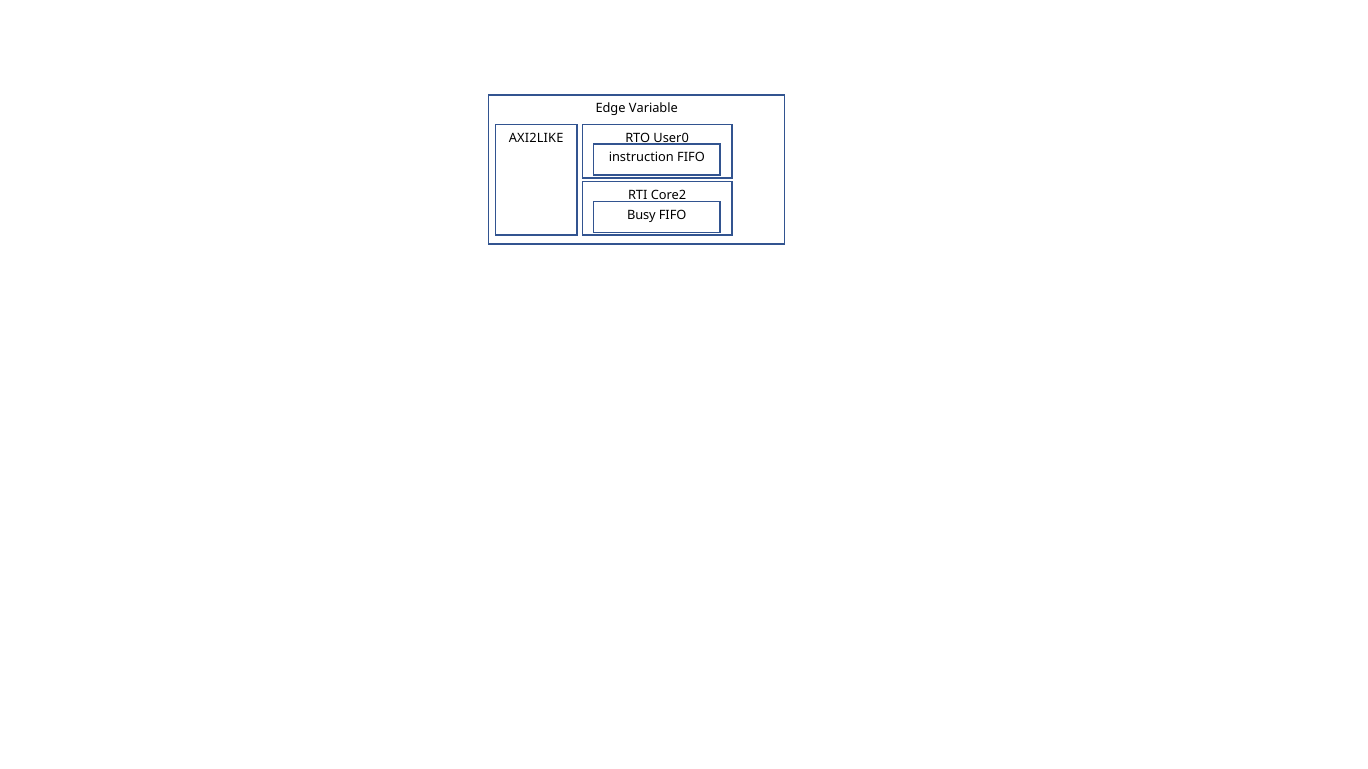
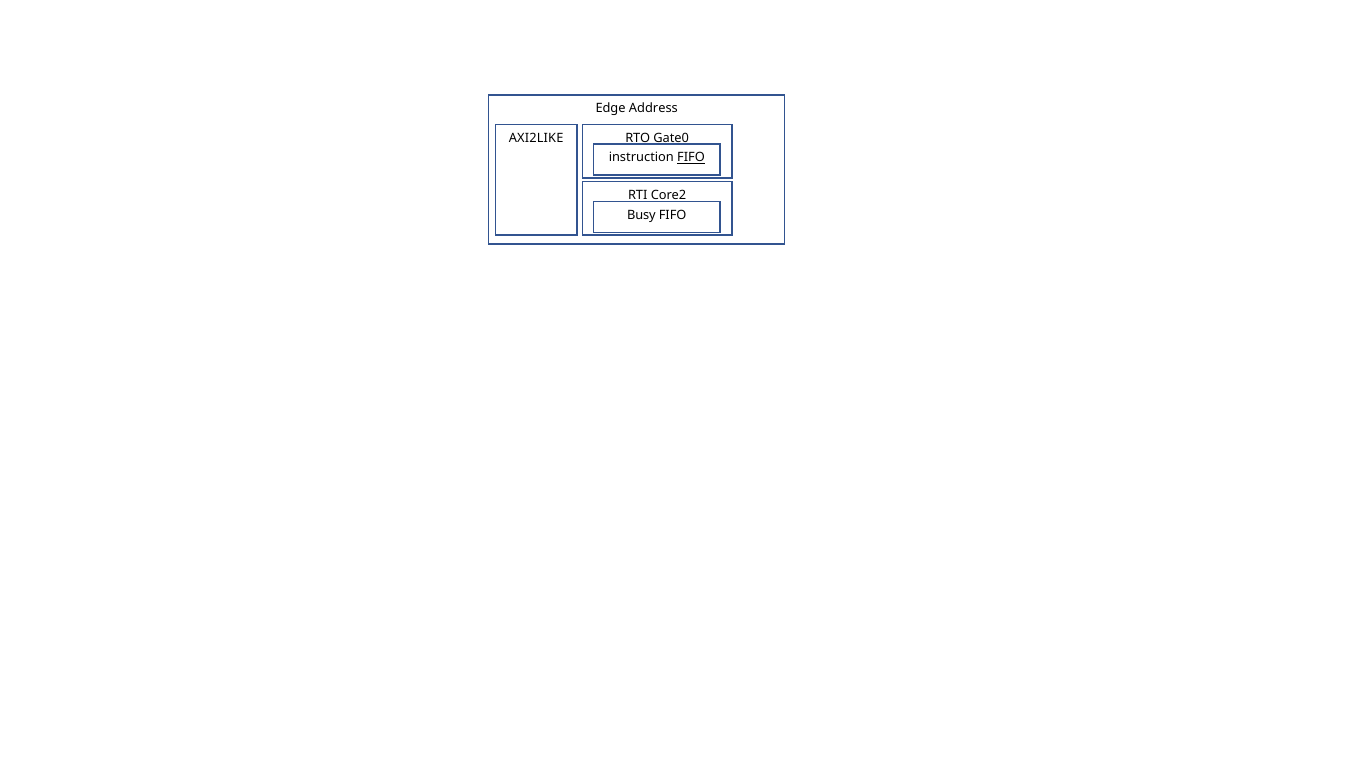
Variable: Variable -> Address (653, 109)
User0: User0 -> Gate0 (671, 138)
FIFO underline: none -> present (691, 158)
